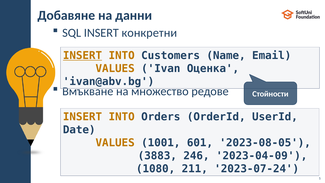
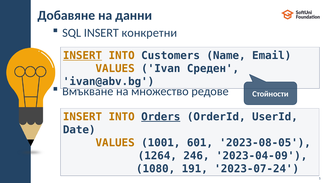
Оценка: Оценка -> Среден (213, 68)
Orders underline: none -> present (161, 117)
3883: 3883 -> 1264 (157, 156)
211: 211 -> 191 (195, 169)
